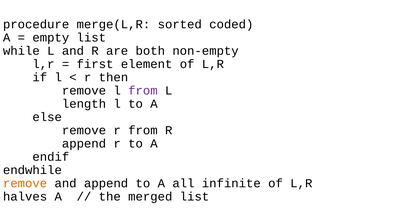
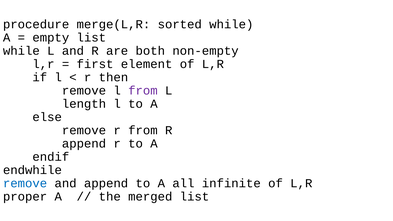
sorted coded: coded -> while (231, 24)
remove colour: orange -> blue (25, 183)
halves: halves -> proper (25, 197)
